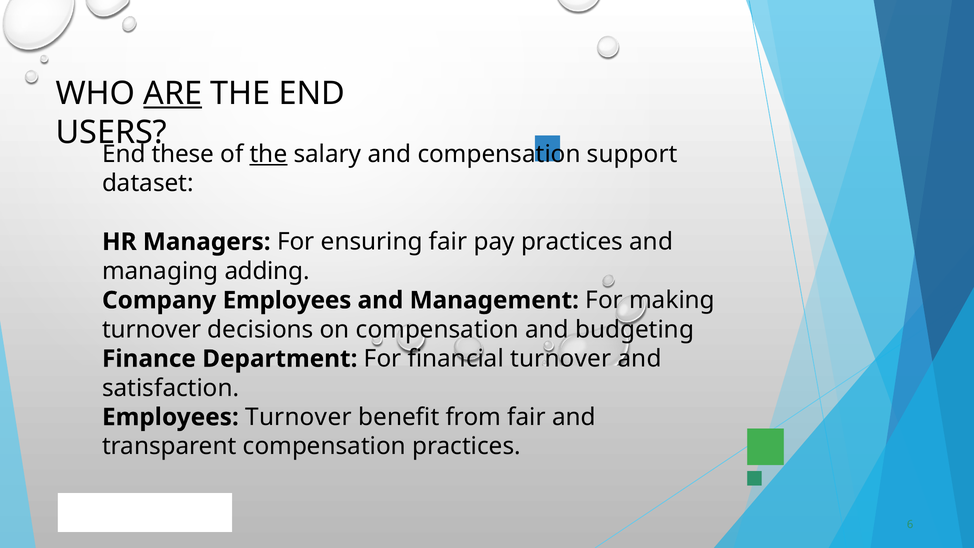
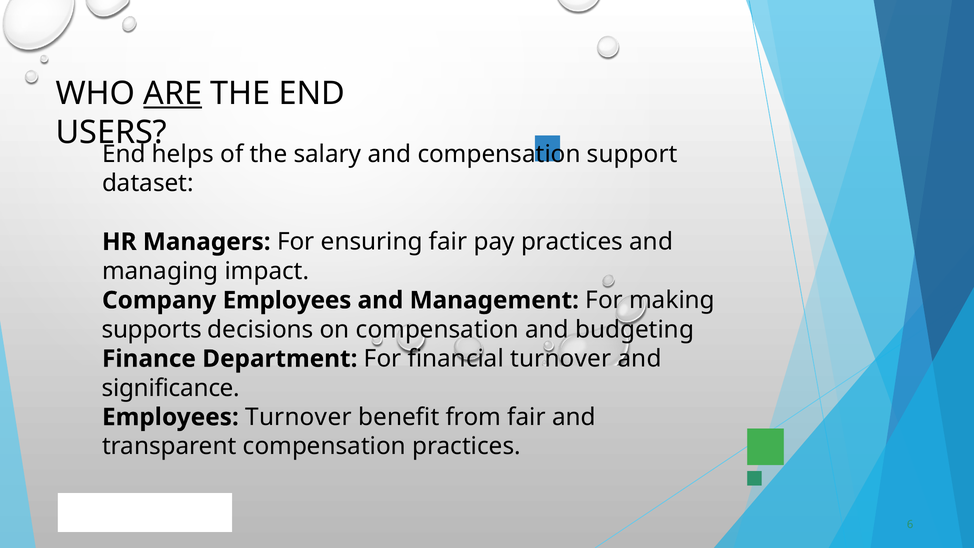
these: these -> helps (183, 154)
the underline: present -> none (268, 154)
adding: adding -> impact (267, 271)
turnover: turnover -> supports (152, 329)
satisfaction: satisfaction -> significance (171, 388)
